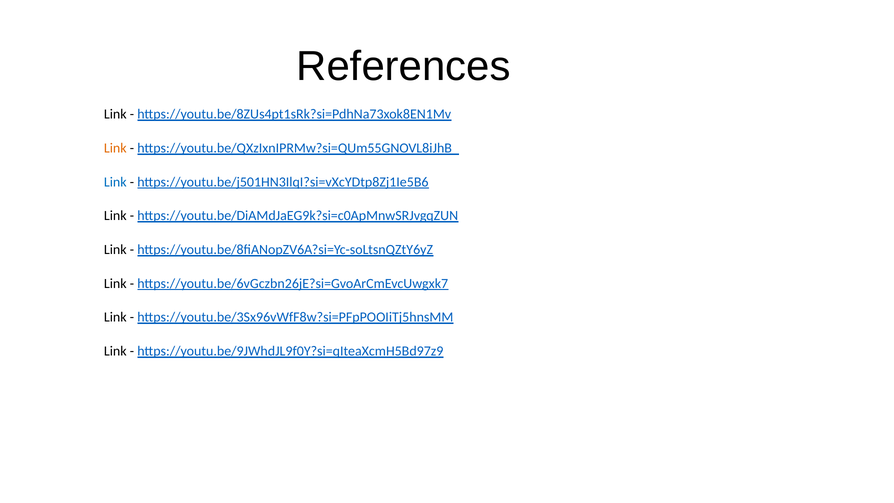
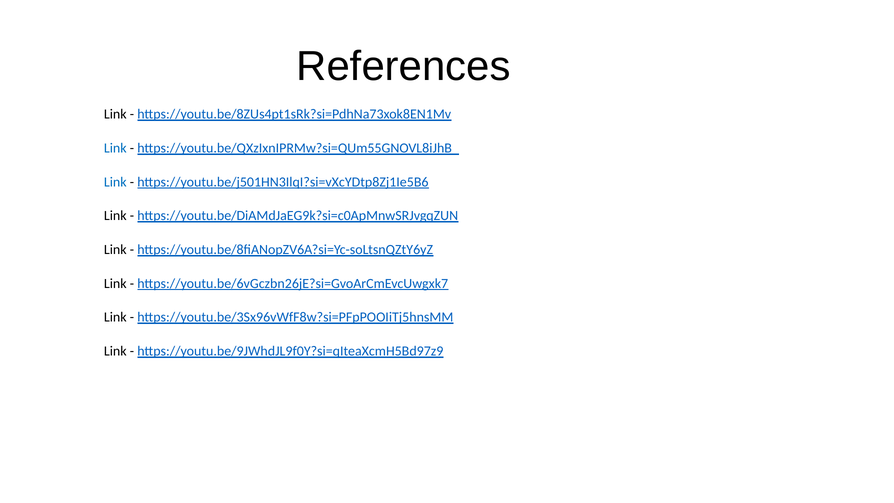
Link colour: orange -> blue (115, 148)
